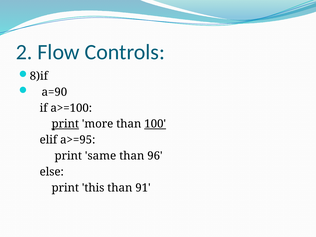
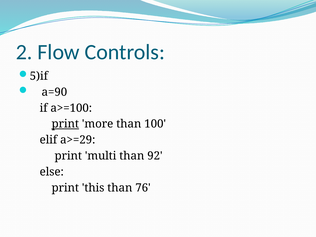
8)if: 8)if -> 5)if (39, 76)
100 underline: present -> none (155, 124)
a>=95: a>=95 -> a>=29 (78, 140)
same: same -> multi (101, 156)
96: 96 -> 92 (155, 156)
91: 91 -> 76 (143, 188)
